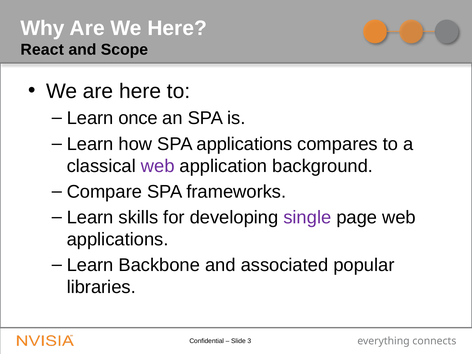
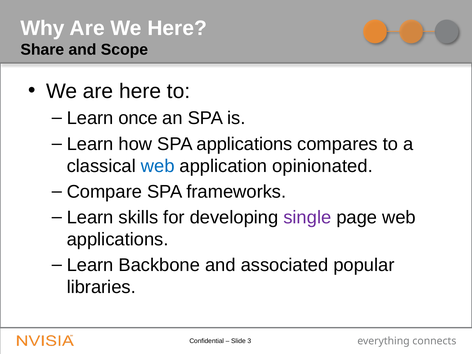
React: React -> Share (42, 50)
web colour: purple -> blue (158, 166)
background: background -> opinionated (323, 166)
